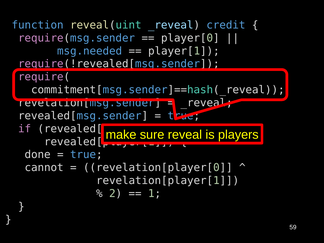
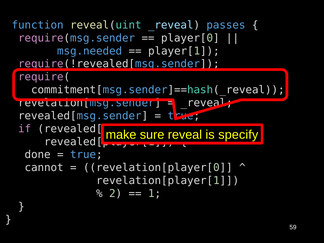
credit: credit -> passes (226, 25)
players: players -> specify (238, 135)
